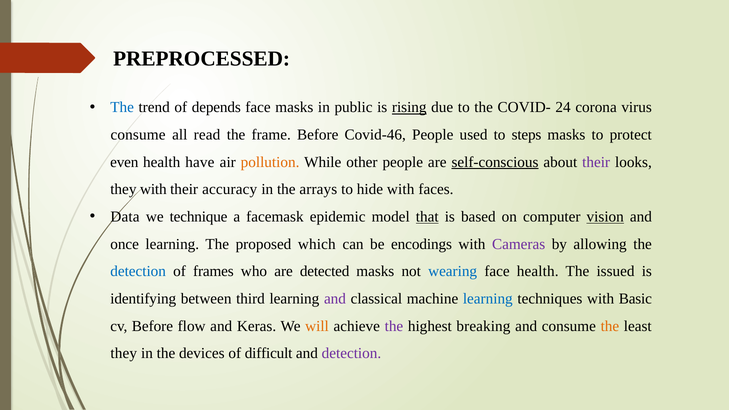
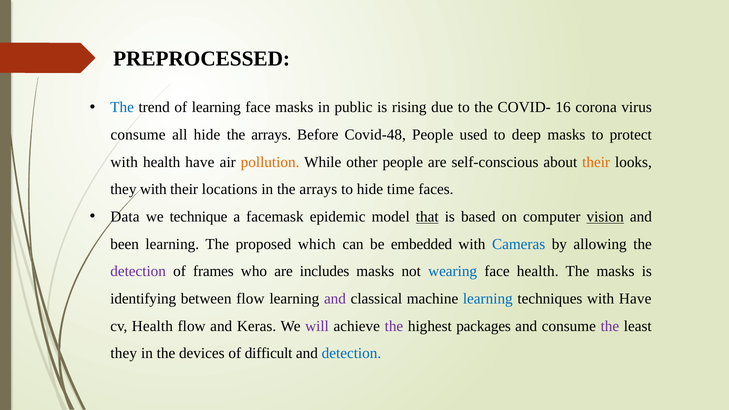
of depends: depends -> learning (216, 107)
rising underline: present -> none (409, 107)
24: 24 -> 16 (563, 107)
all read: read -> hide (207, 135)
frame: frame -> arrays (271, 135)
Covid-46: Covid-46 -> Covid-48 (375, 135)
steps: steps -> deep (526, 135)
even: even -> with (124, 162)
self-conscious underline: present -> none (495, 162)
their colour: purple -> orange (596, 162)
accuracy: accuracy -> locations (230, 189)
hide with: with -> time (401, 189)
once: once -> been (125, 244)
encodings: encodings -> embedded (422, 244)
Cameras colour: purple -> blue (519, 244)
detection colour: blue -> purple (138, 271)
detected: detected -> includes (325, 271)
The issued: issued -> masks (616, 271)
between third: third -> flow (250, 299)
with Basic: Basic -> Have (635, 299)
cv Before: Before -> Health (152, 326)
will colour: orange -> purple (317, 326)
breaking: breaking -> packages (484, 326)
the colour: orange -> purple (610, 326)
detection colour: purple -> blue (351, 353)
